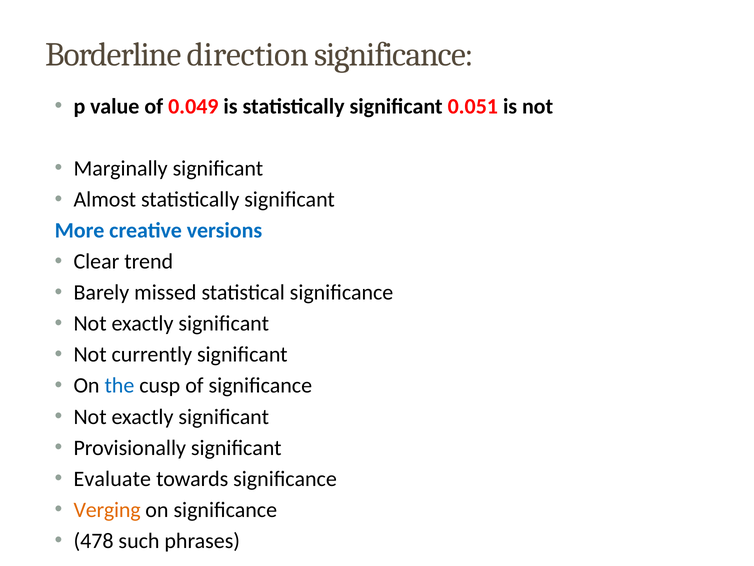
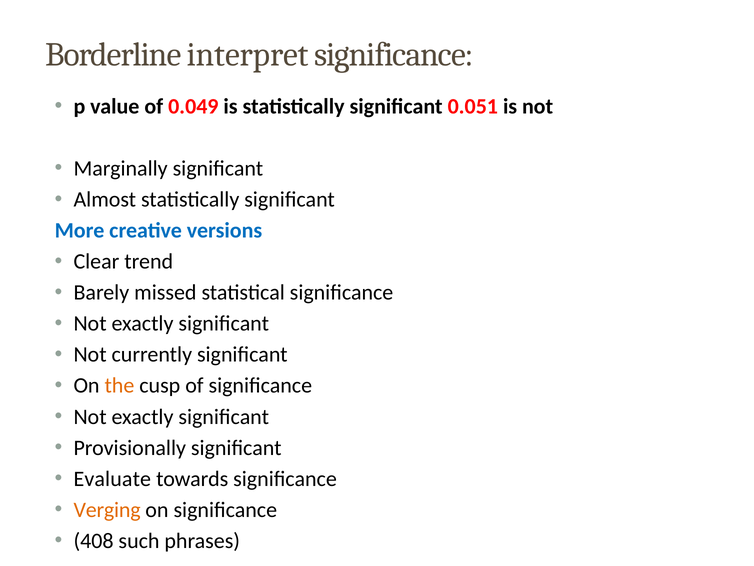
direction: direction -> interpret (248, 54)
the colour: blue -> orange (119, 385)
478: 478 -> 408 (94, 540)
